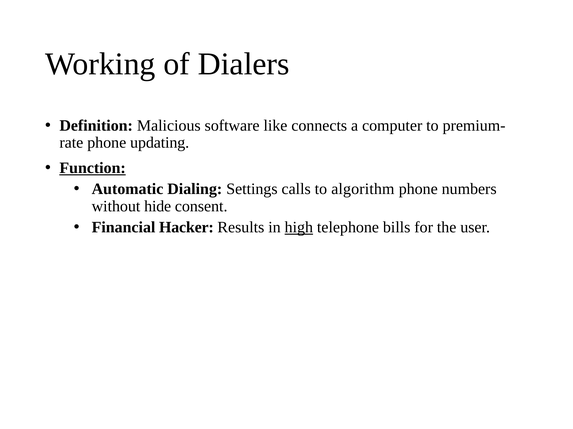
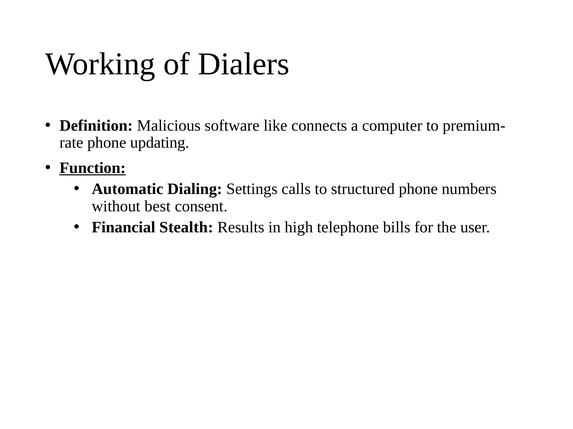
algorithm: algorithm -> structured (363, 189)
hide: hide -> best (158, 207)
Hacker: Hacker -> Stealth (186, 228)
high underline: present -> none (299, 228)
